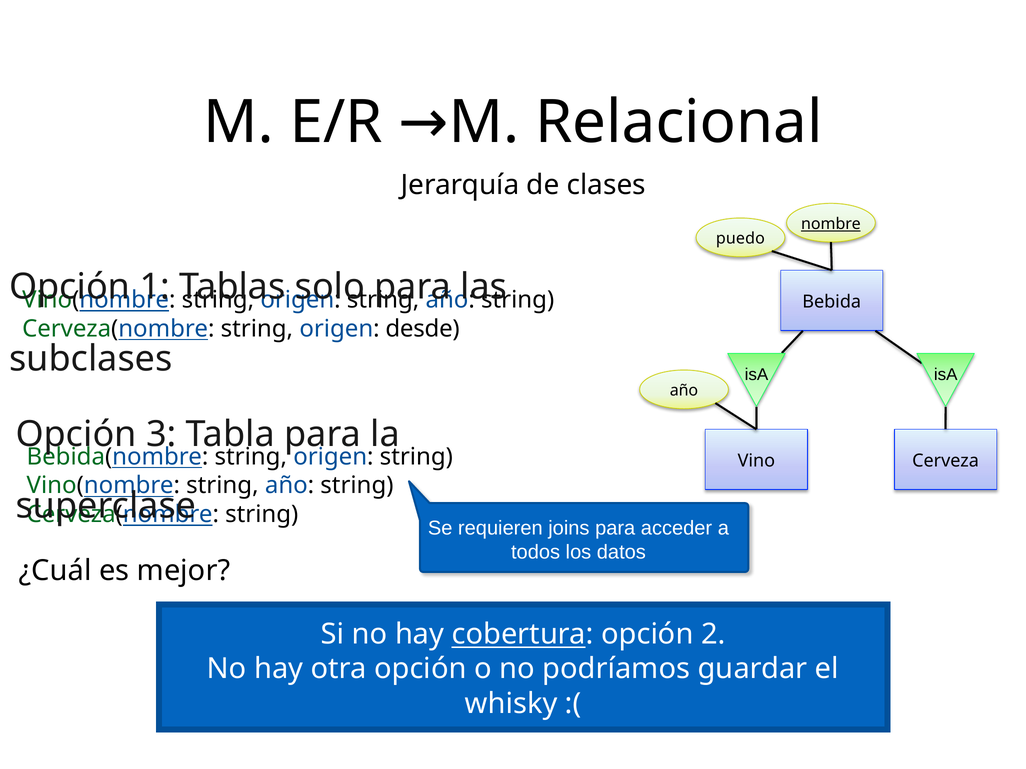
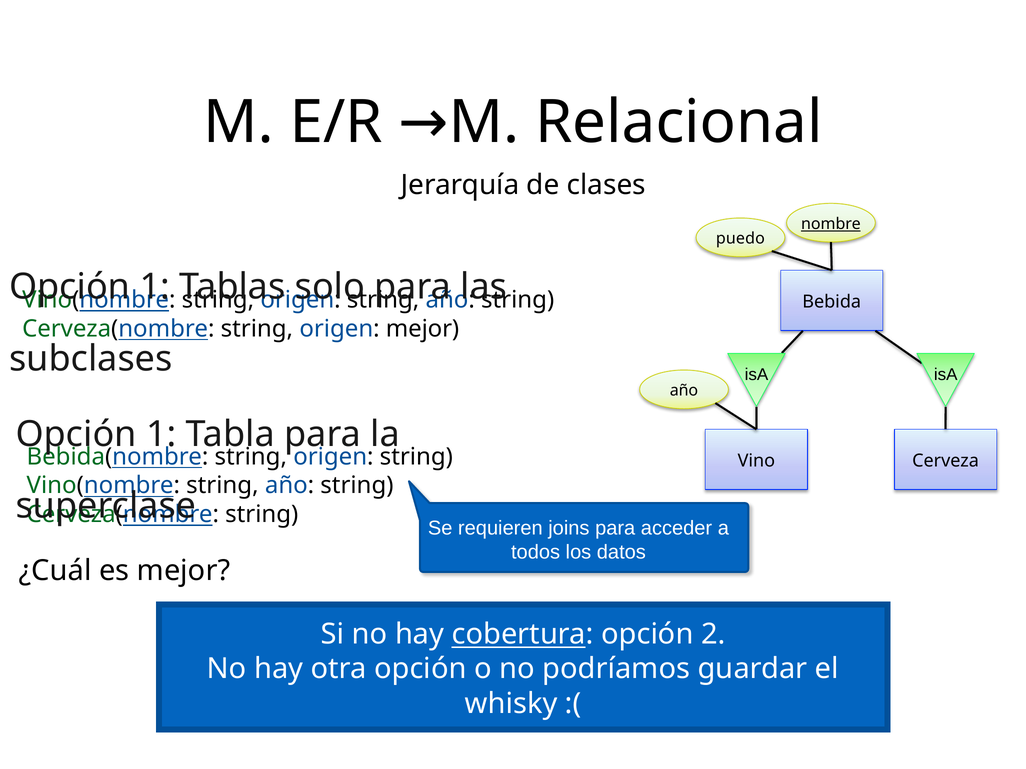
origen desde: desde -> mejor (422, 329)
3: 3 -> 1 (161, 434)
